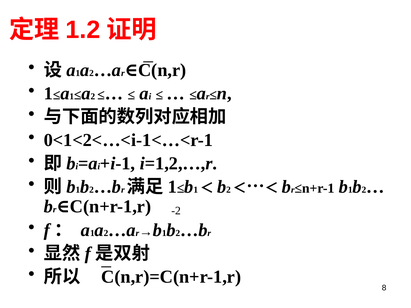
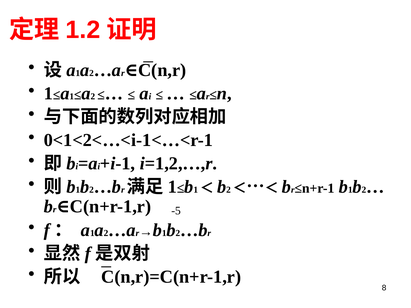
-2: -2 -> -5 (176, 211)
